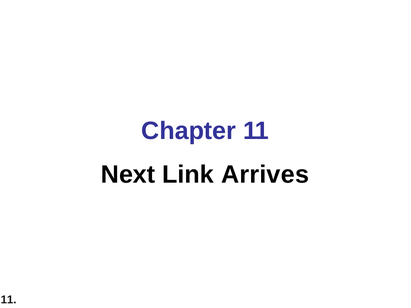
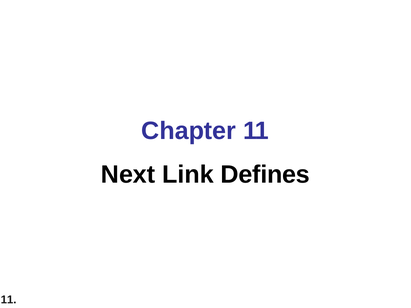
Arrives: Arrives -> Defines (265, 175)
